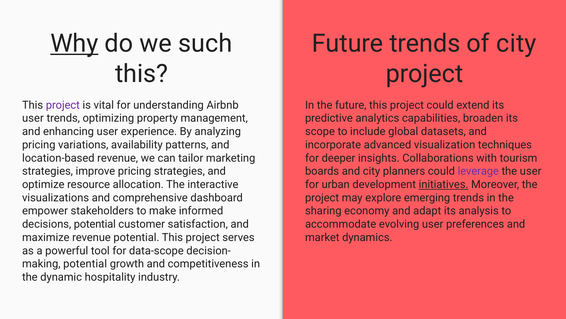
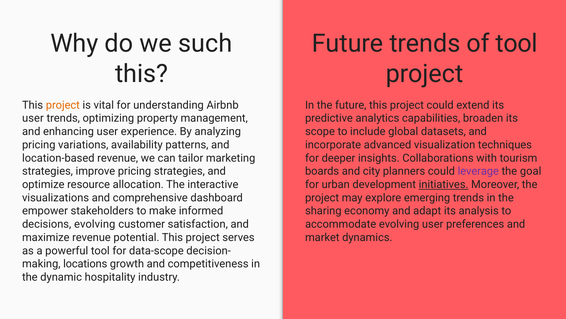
Why underline: present -> none (74, 43)
of city: city -> tool (517, 43)
project colour: purple -> orange (63, 105)
the user: user -> goal (531, 171)
decisions potential: potential -> evolving (95, 224)
potential: potential -> locations (85, 263)
